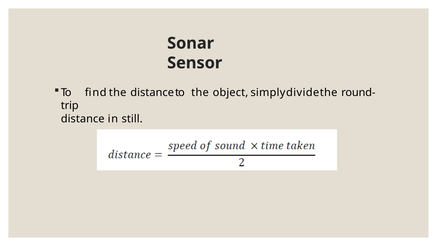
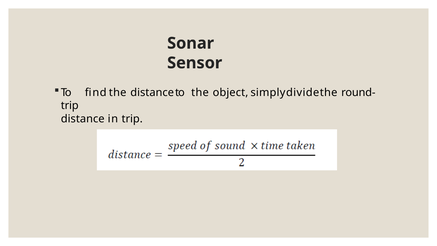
in still: still -> trip (132, 119)
